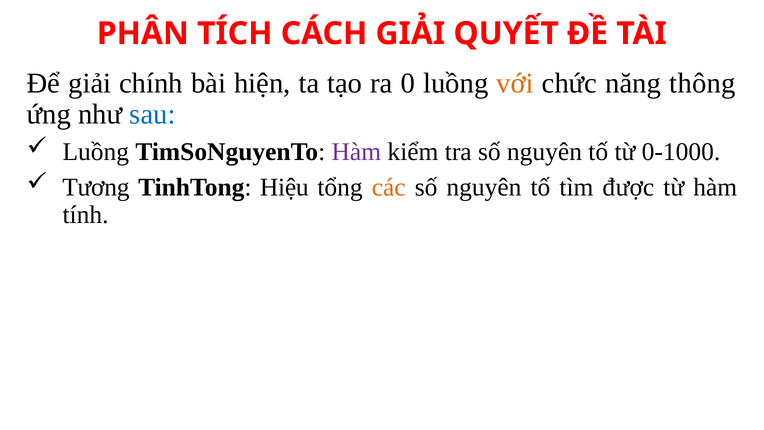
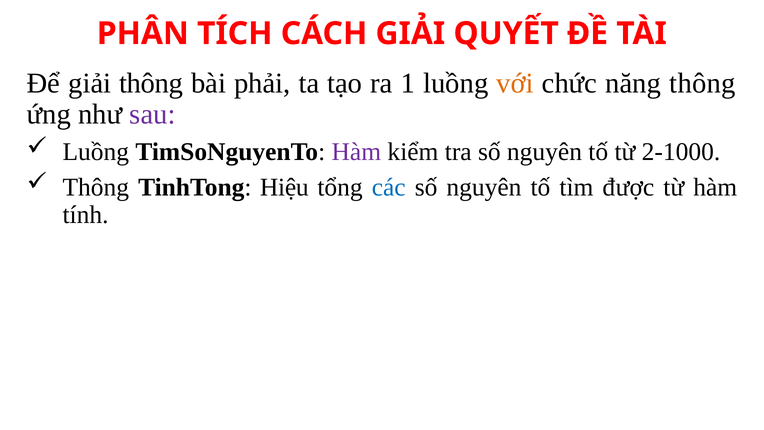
giải chính: chính -> thông (151, 83)
hiện: hiện -> phải (262, 83)
0: 0 -> 1 (408, 83)
sau colour: blue -> purple (152, 114)
0-1000: 0-1000 -> 2-1000 (681, 152)
Tương: Tương -> Thông (96, 187)
các colour: orange -> blue (389, 187)
